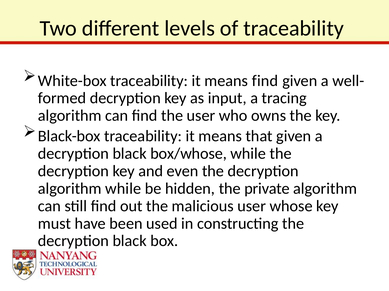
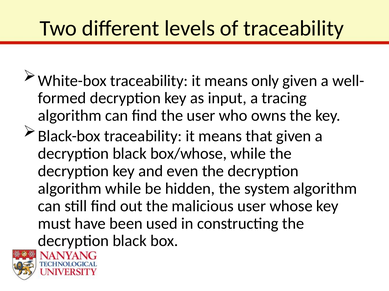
means find: find -> only (265, 81)
private: private -> system (267, 189)
